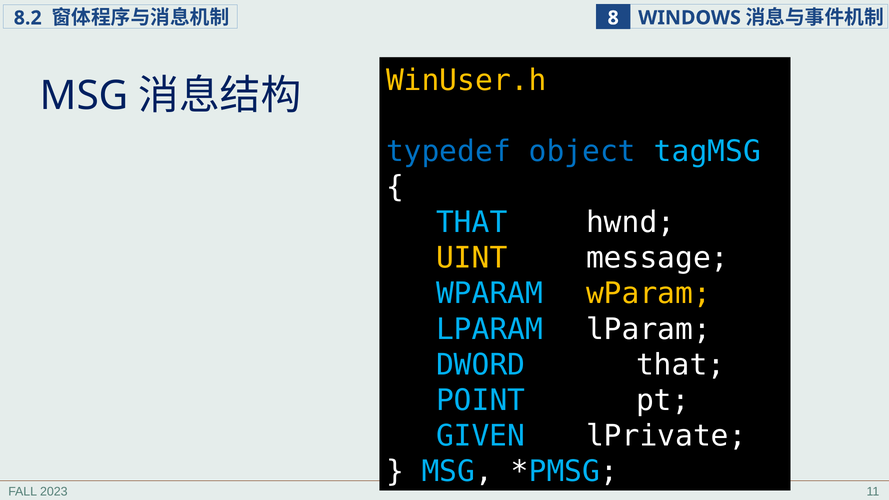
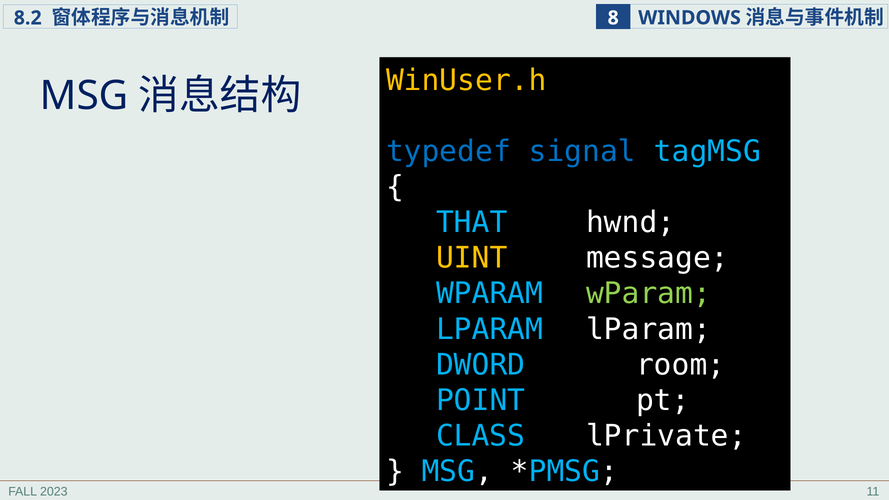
object: object -> signal (582, 151)
wParam colour: yellow -> light green (648, 294)
DWORD that: that -> room (681, 365)
GIVEN: GIVEN -> CLASS (481, 436)
